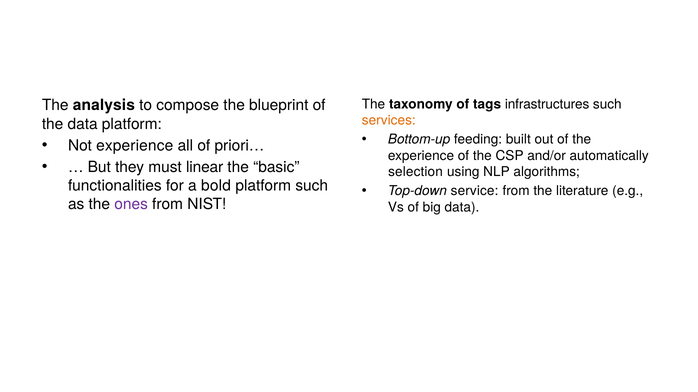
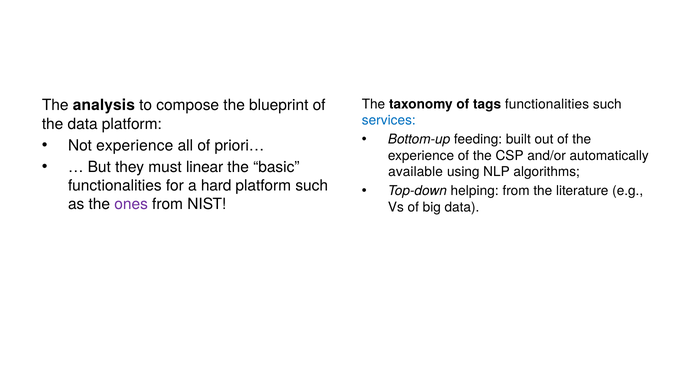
tags infrastructures: infrastructures -> functionalities (547, 104)
services colour: orange -> blue (389, 121)
selection: selection -> available (416, 172)
bold: bold -> hard (216, 186)
service: service -> helping (475, 191)
